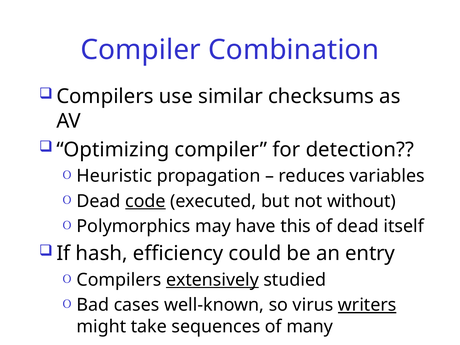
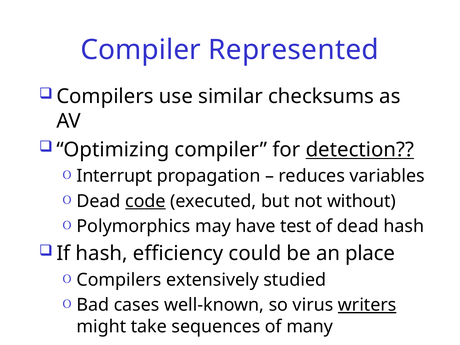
Combination: Combination -> Represented (294, 50)
detection underline: none -> present (360, 150)
Heuristic: Heuristic -> Interrupt (114, 176)
this: this -> test (296, 226)
dead itself: itself -> hash (404, 226)
entry: entry -> place (370, 253)
extensively underline: present -> none (212, 280)
